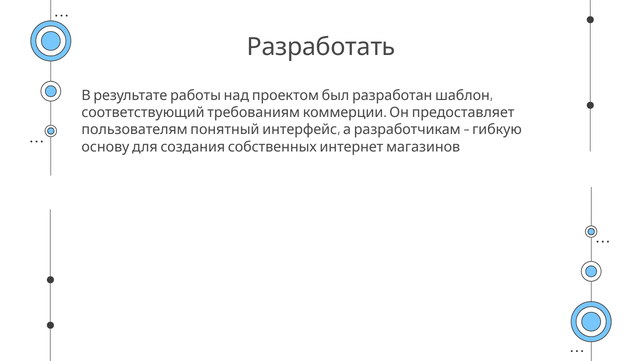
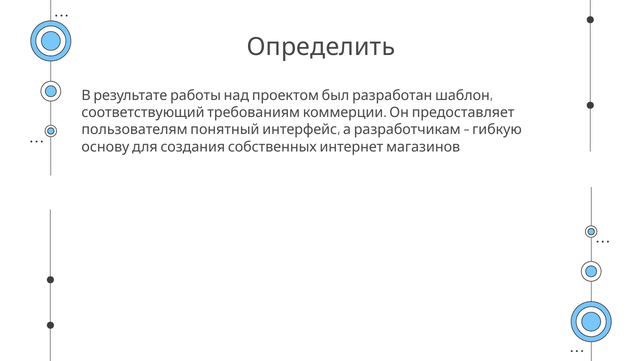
Разработать: Разработать -> Определить (321, 47)
